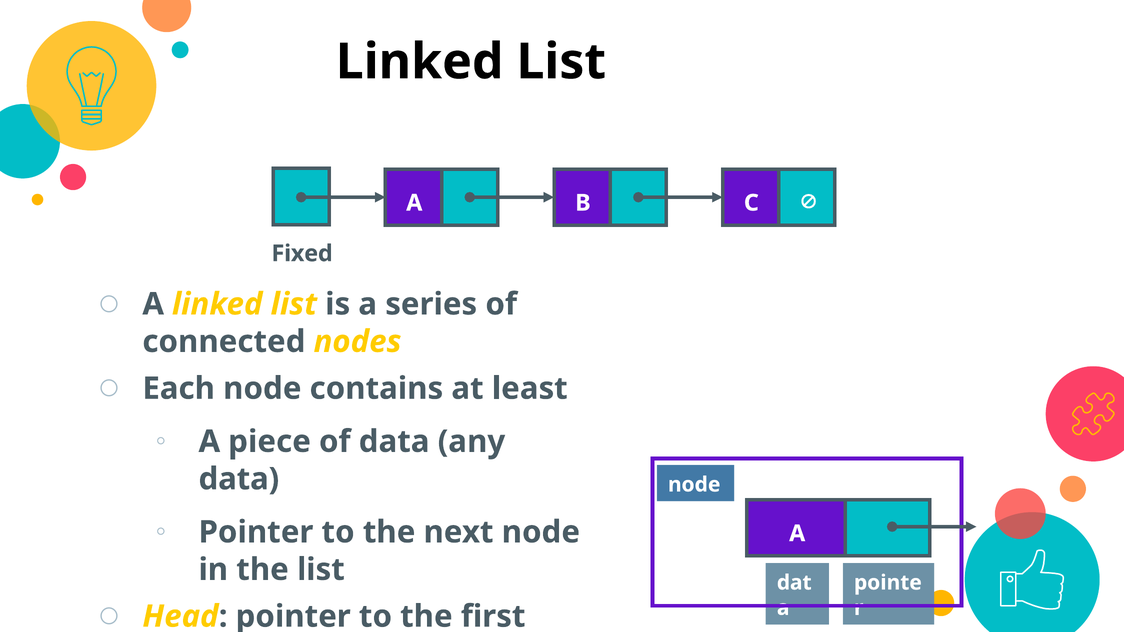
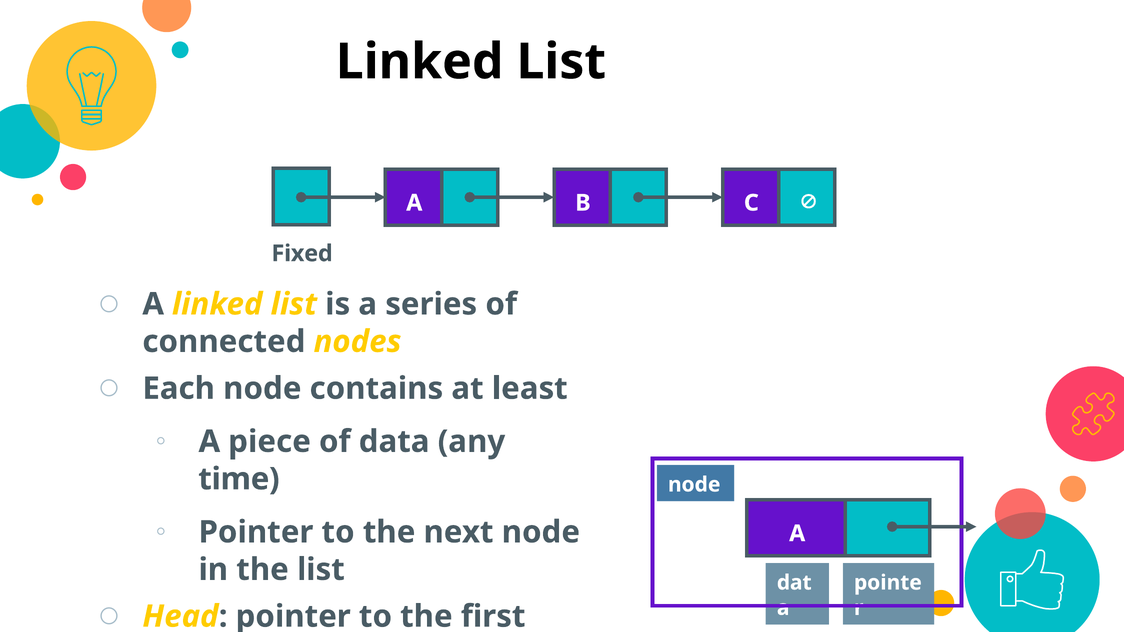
data: data -> time (239, 479)
